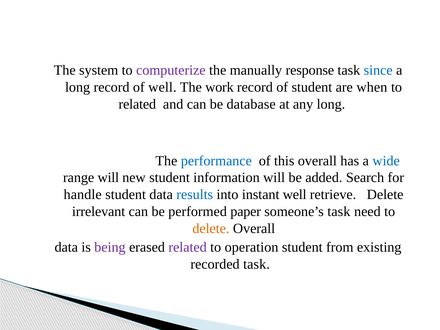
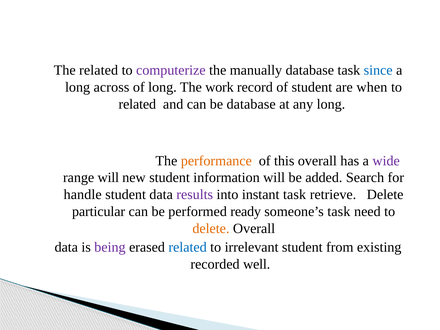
The system: system -> related (99, 70)
manually response: response -> database (310, 70)
long record: record -> across (111, 87)
of well: well -> long (162, 87)
performance colour: blue -> orange (216, 161)
wide colour: blue -> purple (386, 161)
results colour: blue -> purple (195, 195)
instant well: well -> task (295, 195)
irrelevant: irrelevant -> particular (99, 211)
paper: paper -> ready (246, 211)
related colour: purple -> blue (188, 247)
operation: operation -> irrelevant (252, 247)
recorded task: task -> well (257, 264)
